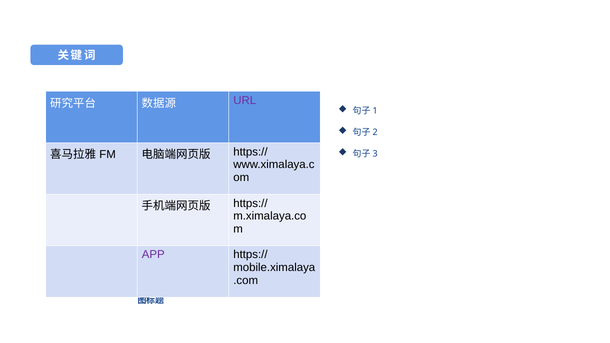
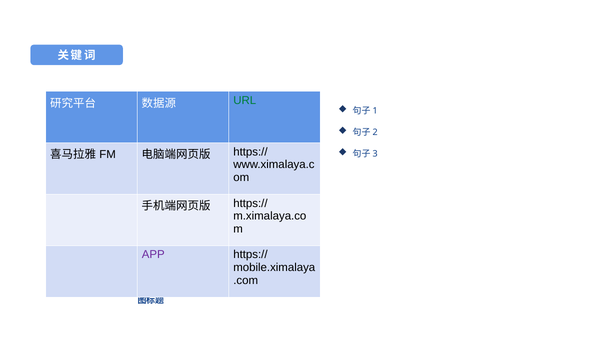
URL colour: purple -> green (245, 100)
